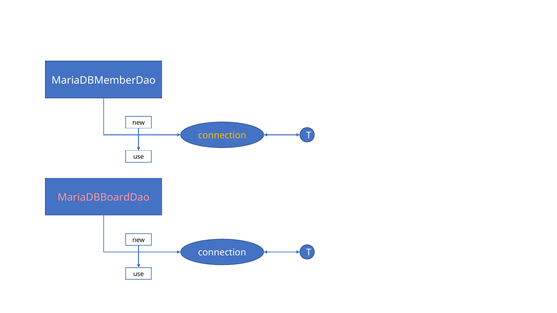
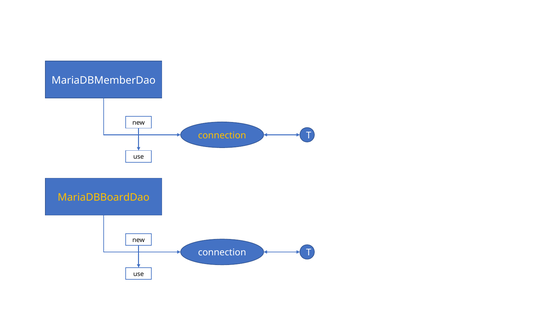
MariaDBBoardDao colour: pink -> yellow (104, 198)
